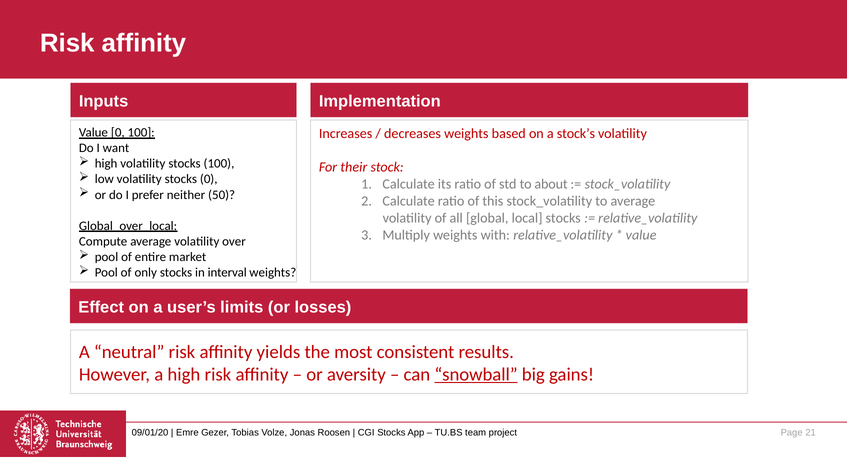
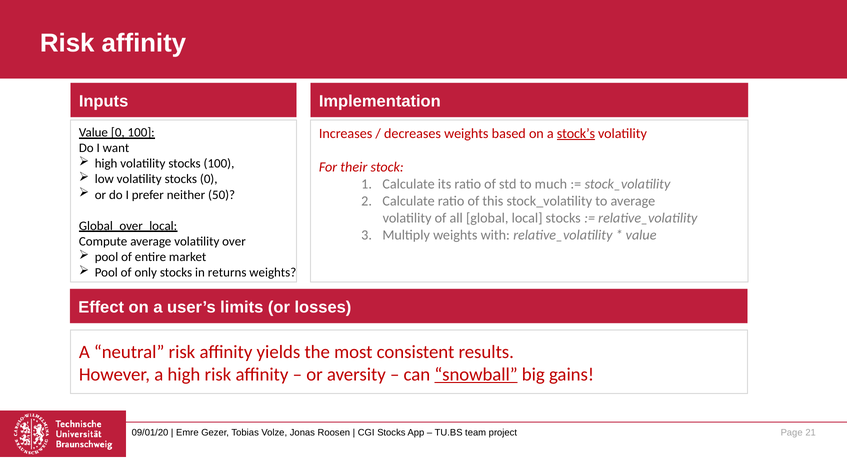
stock’s underline: none -> present (576, 134)
about: about -> much (551, 184)
interval: interval -> returns (227, 273)
